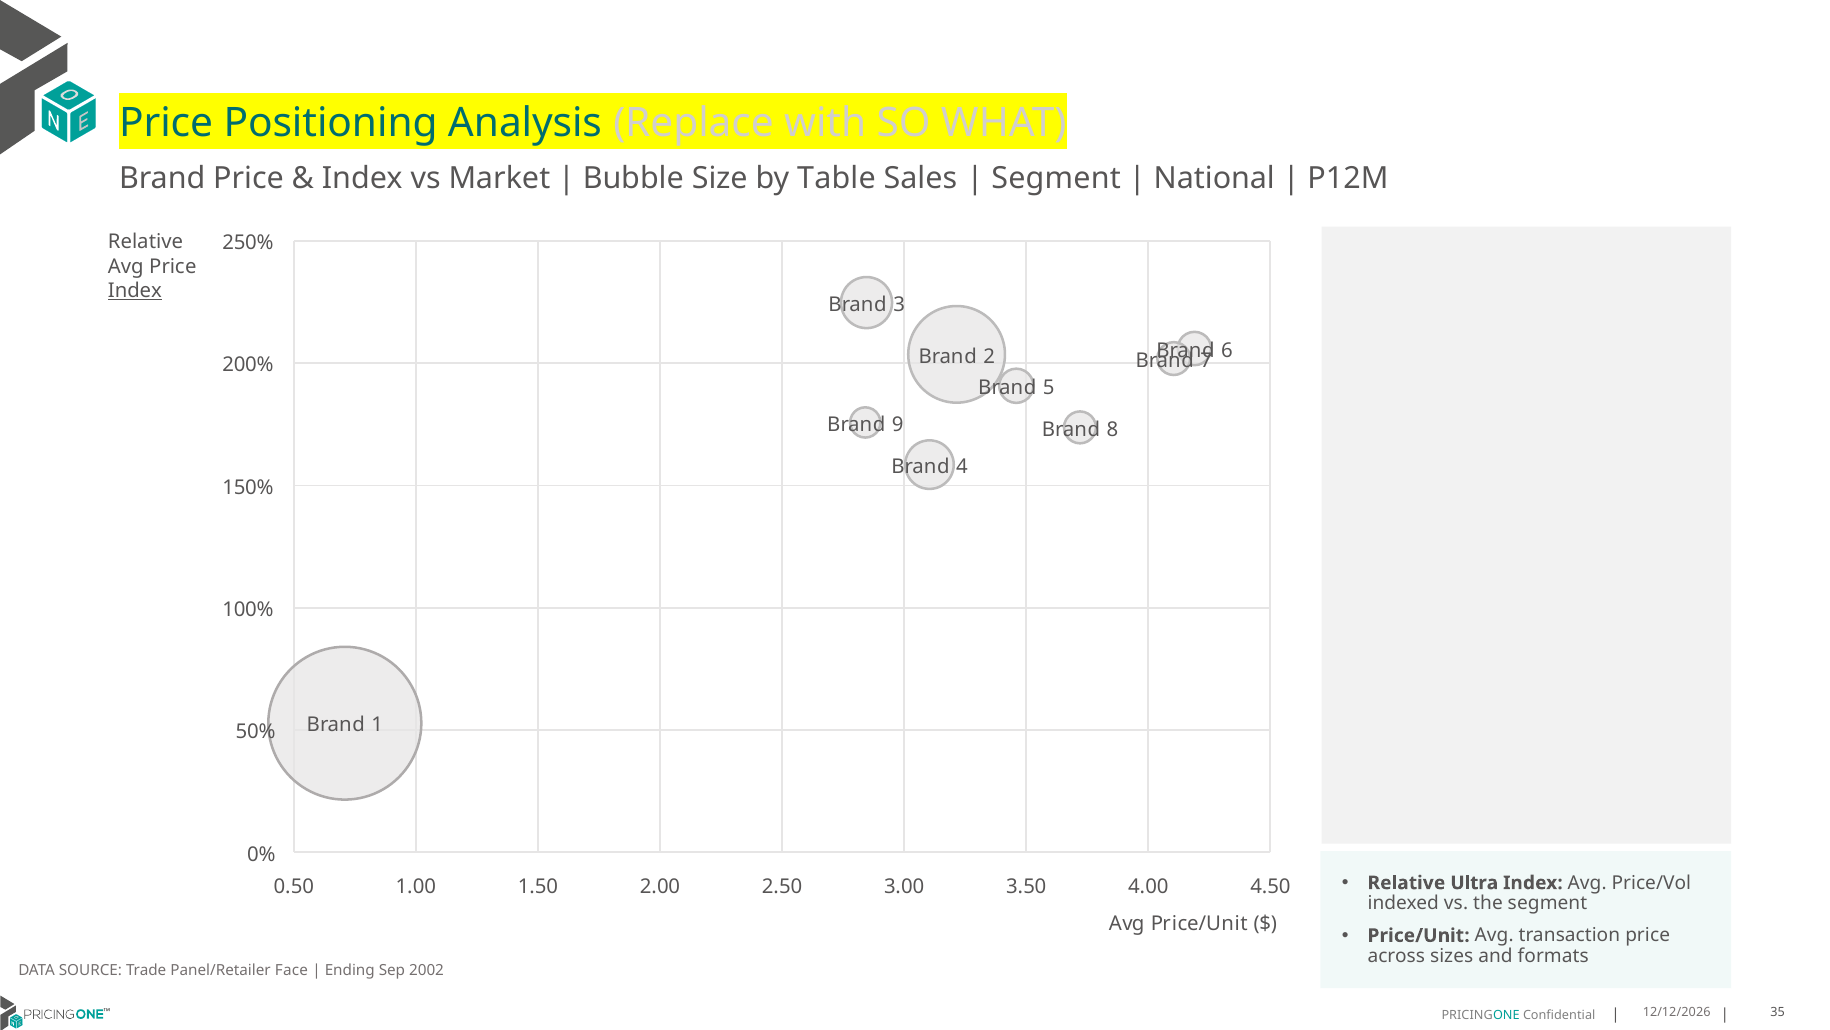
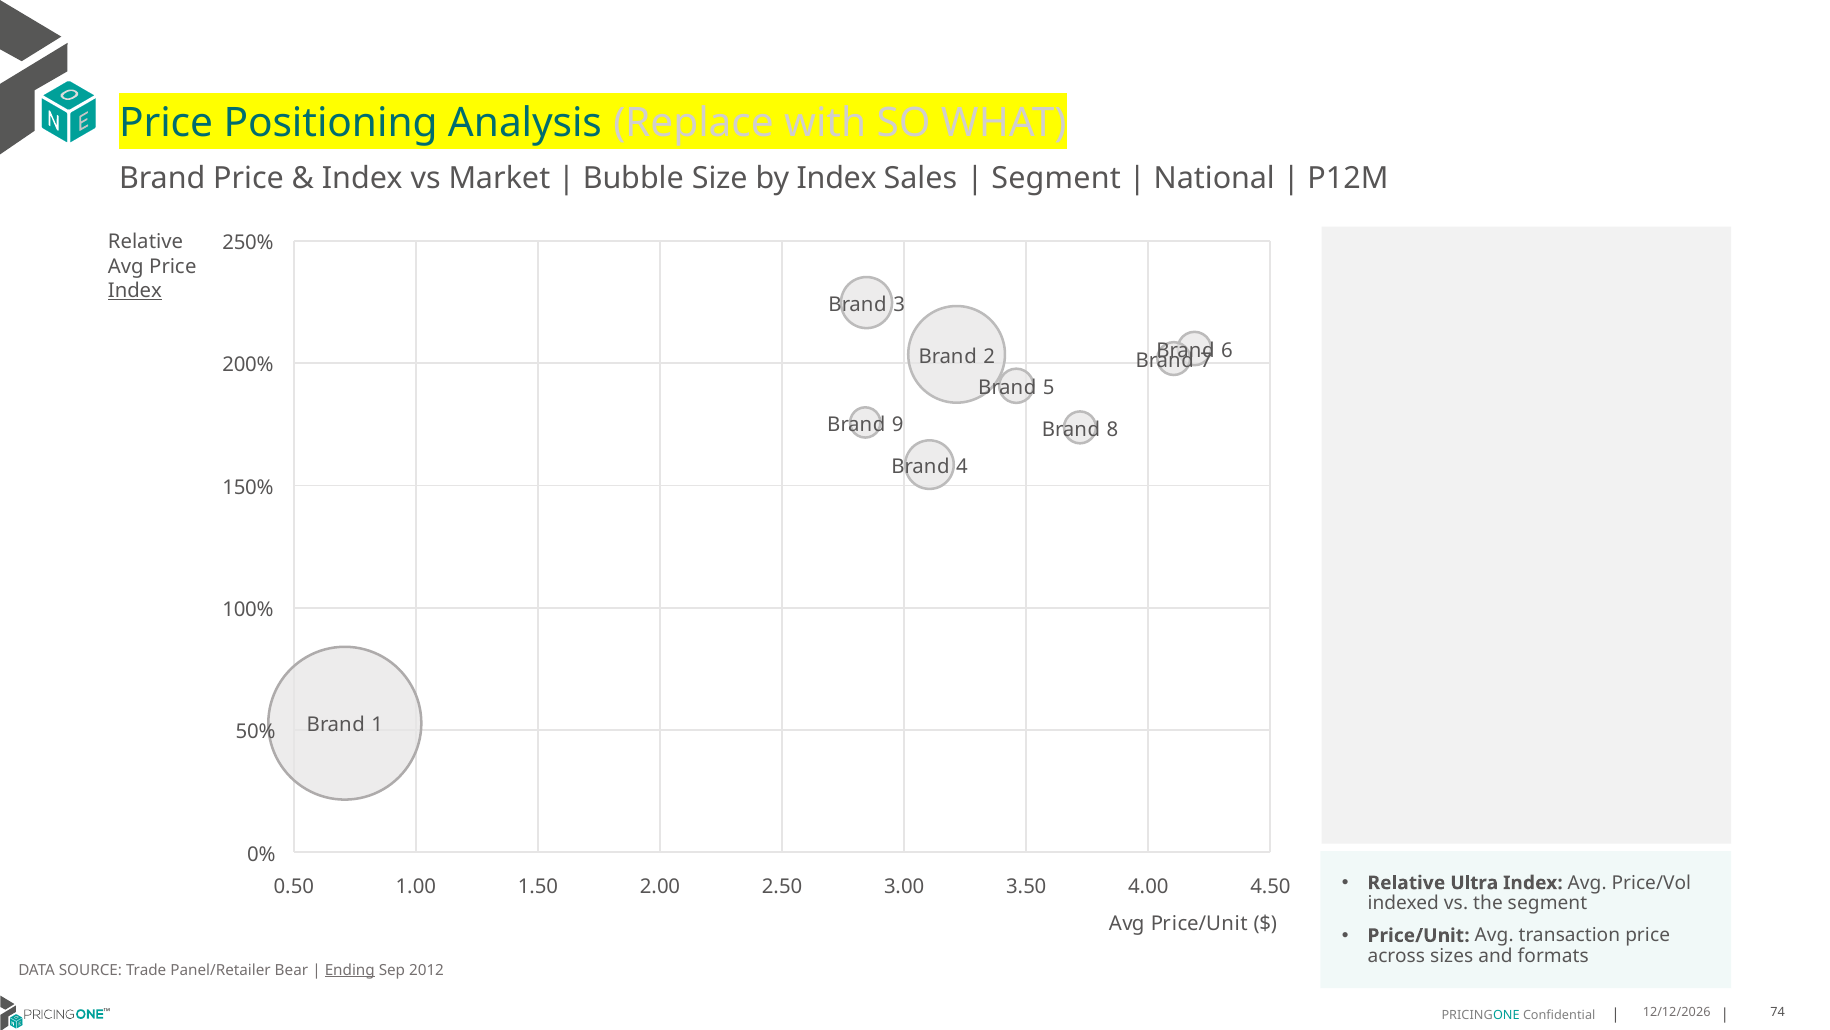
by Table: Table -> Index (837, 178)
Face: Face -> Bear (292, 970)
Ending underline: none -> present (350, 970)
2002: 2002 -> 2012 (427, 970)
35: 35 -> 74 (1778, 1012)
